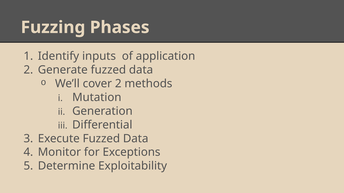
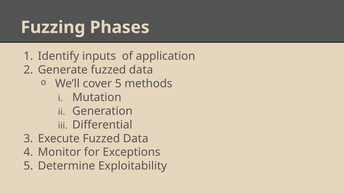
cover 2: 2 -> 5 (118, 84)
